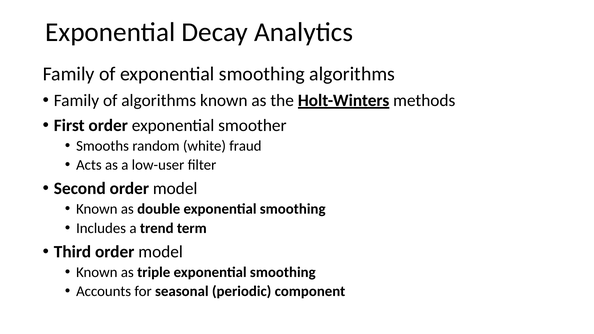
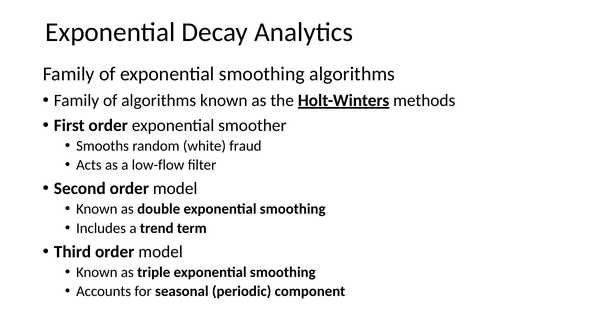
low-user: low-user -> low-flow (158, 165)
